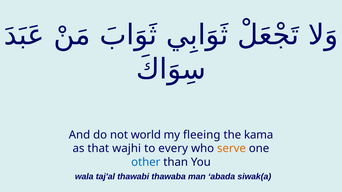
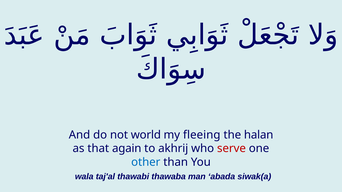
kama: kama -> halan (259, 135)
wajhi: wajhi -> again (127, 149)
every: every -> akhrij (173, 149)
serve colour: orange -> red (231, 149)
